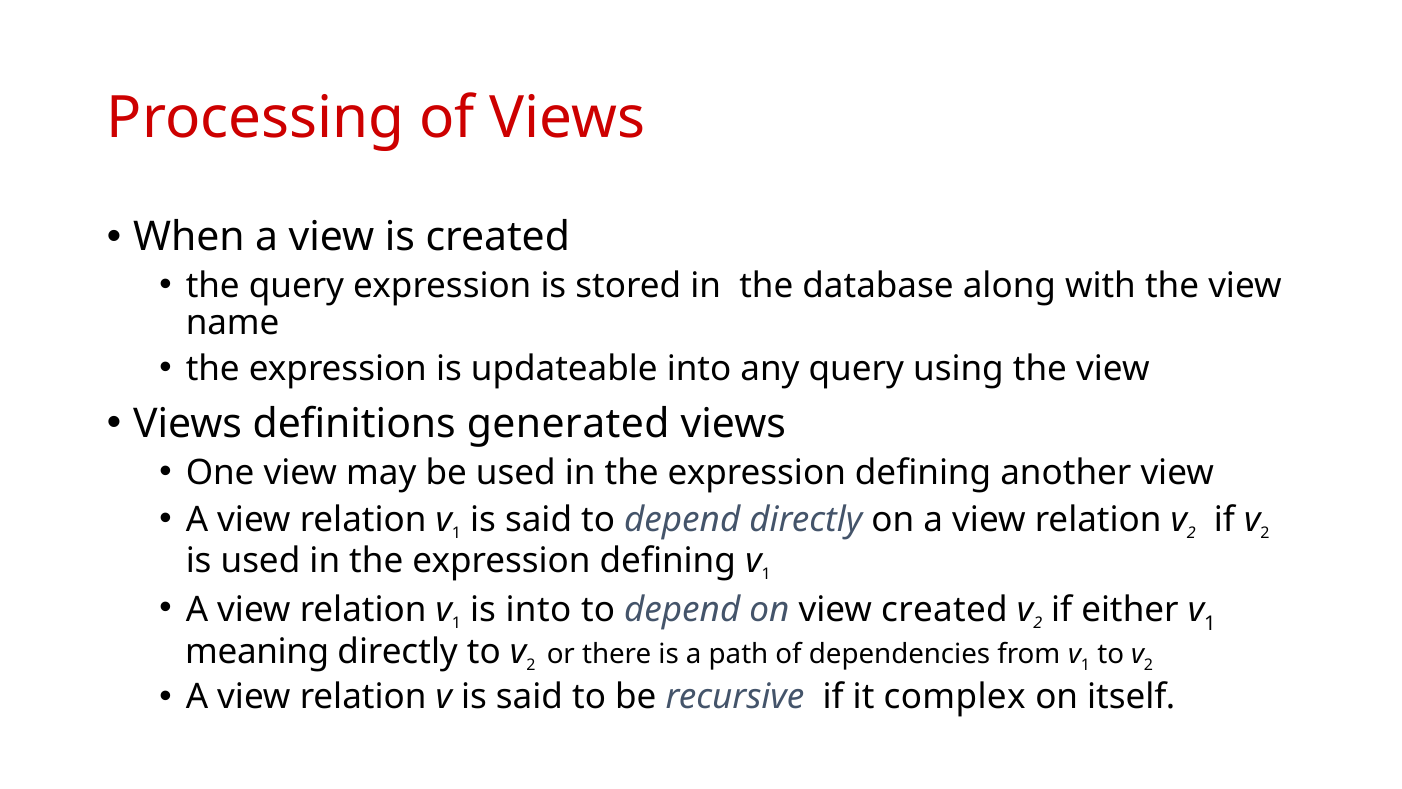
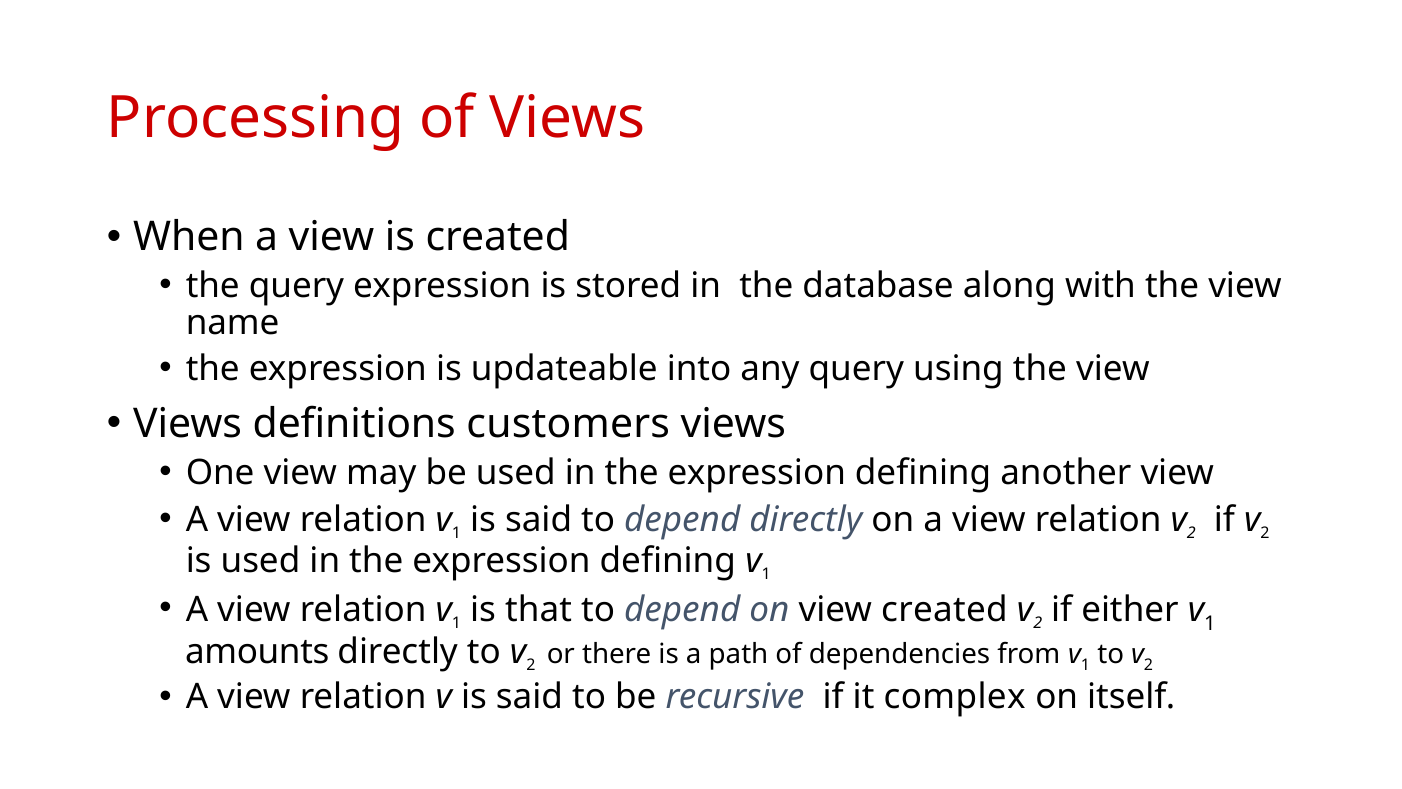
generated: generated -> customers (568, 424)
is into: into -> that (539, 610)
meaning: meaning -> amounts (257, 651)
